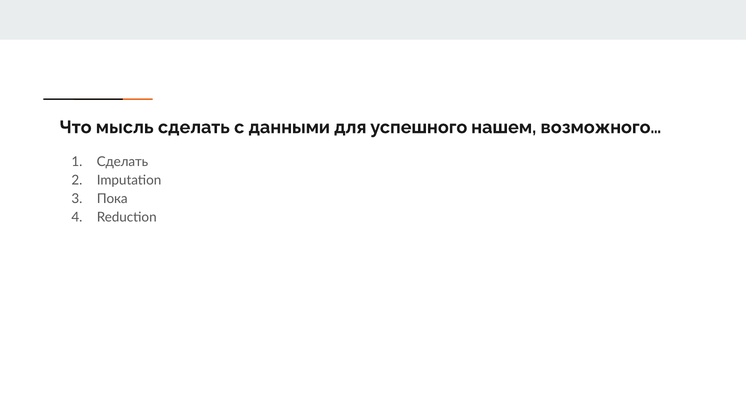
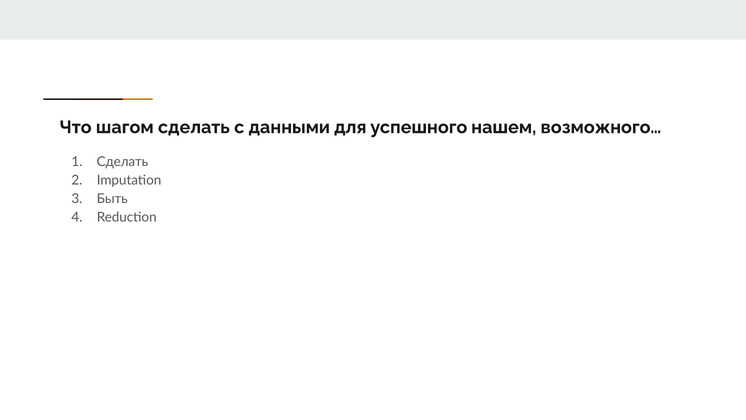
мысль: мысль -> шагом (125, 127)
Пока: Пока -> Быть (112, 199)
